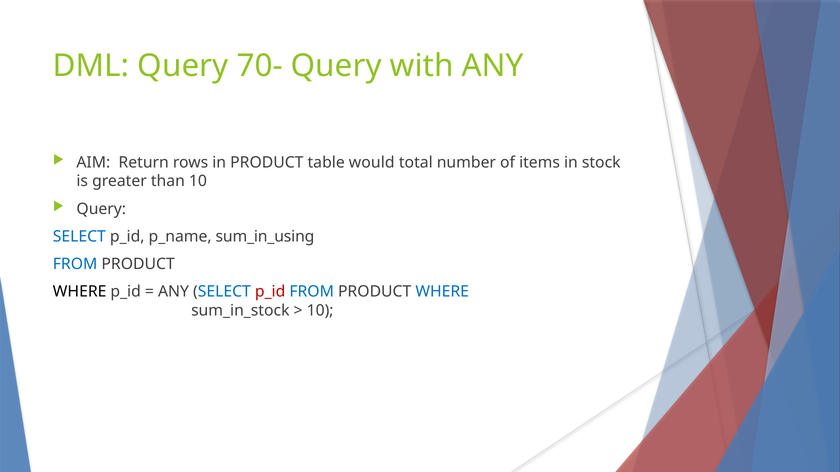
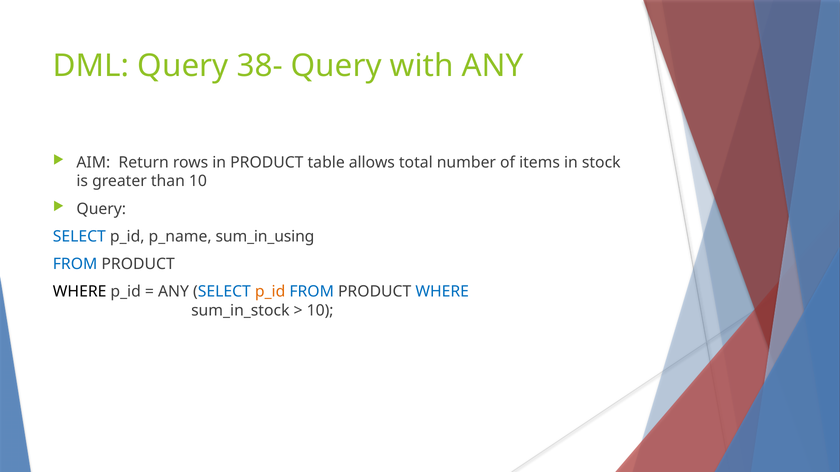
70-: 70- -> 38- (260, 66)
would: would -> allows (372, 163)
p_id colour: red -> orange (270, 292)
